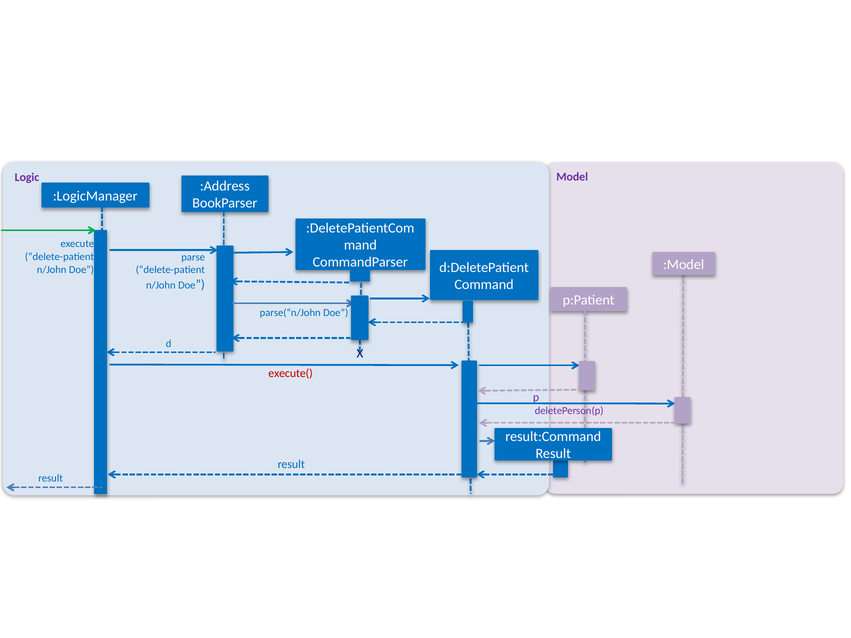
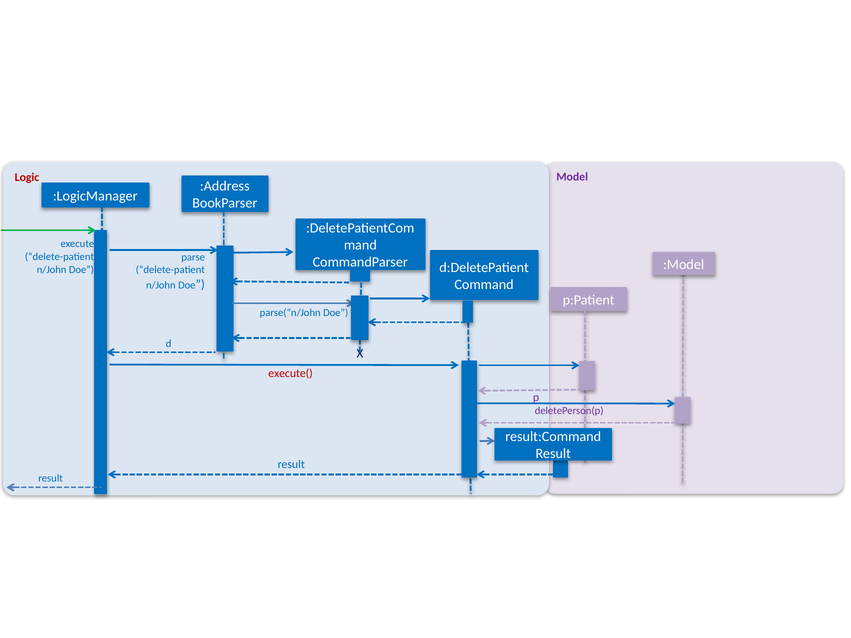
Logic colour: purple -> red (27, 177)
